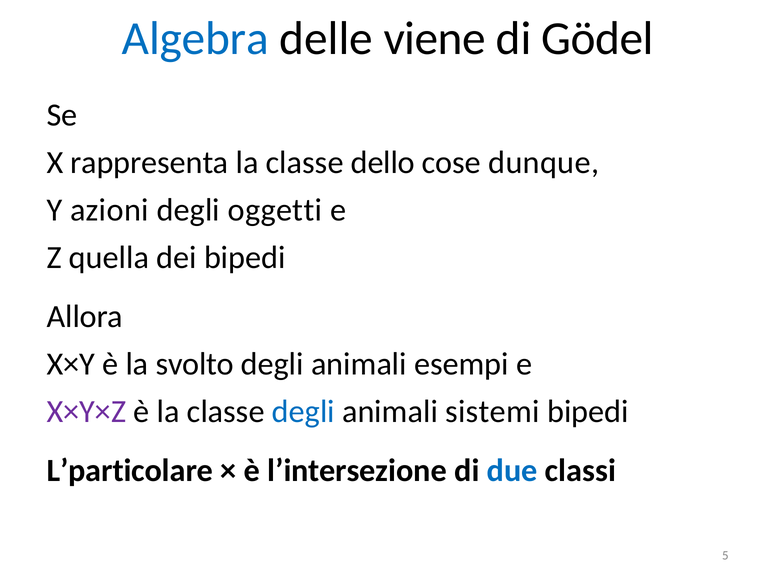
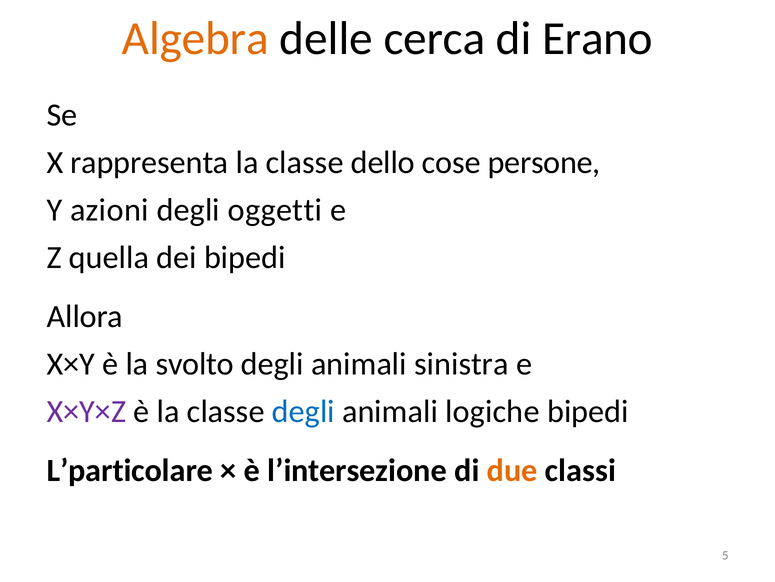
Algebra colour: blue -> orange (195, 39)
viene: viene -> cerca (435, 39)
Gödel: Gödel -> Erano (597, 39)
dunque: dunque -> persone (544, 162)
esempi: esempi -> sinistra (461, 364)
sistemi: sistemi -> logiche (492, 411)
due colour: blue -> orange (512, 470)
